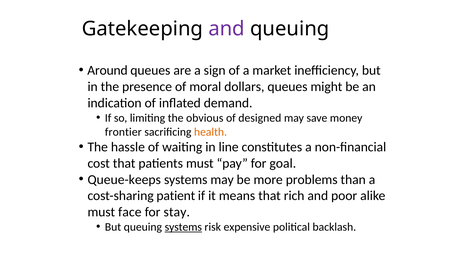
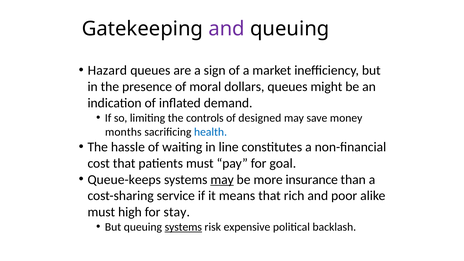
Around: Around -> Hazard (107, 71)
obvious: obvious -> controls (205, 118)
frontier: frontier -> months (123, 132)
health colour: orange -> blue (211, 132)
may underline: none -> present (222, 180)
problems: problems -> insurance (312, 180)
patient: patient -> service (176, 196)
face: face -> high (130, 212)
